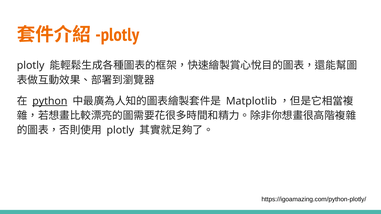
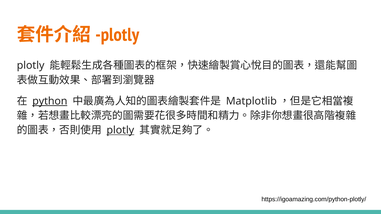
plotly underline: none -> present (120, 130)
